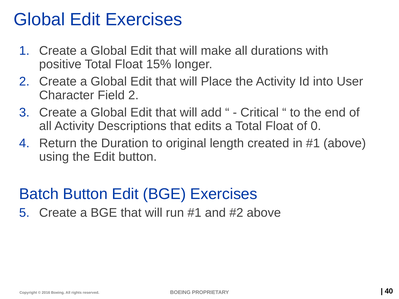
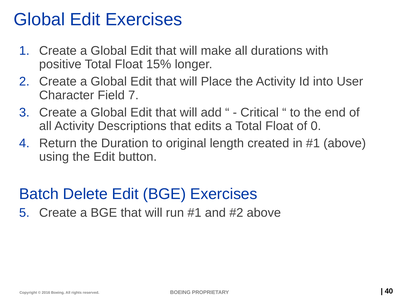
Field 2: 2 -> 7 (133, 95)
Batch Button: Button -> Delete (85, 194)
